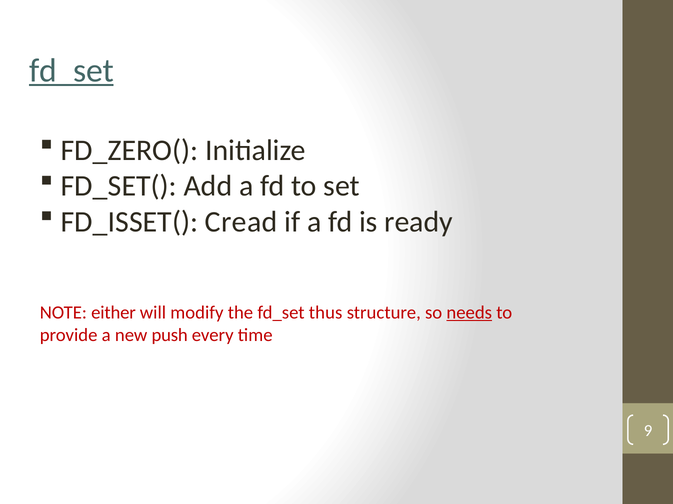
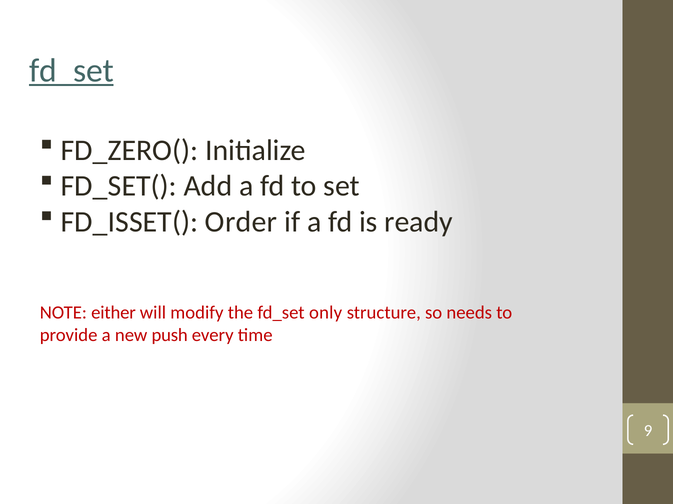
Cread: Cread -> Order (241, 222)
thus: thus -> only (326, 313)
needs underline: present -> none (469, 313)
